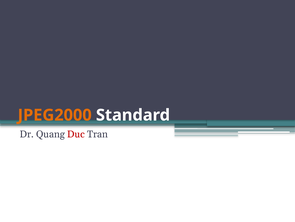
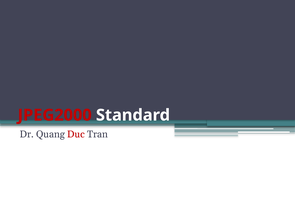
JPEG2000 colour: orange -> red (55, 115)
